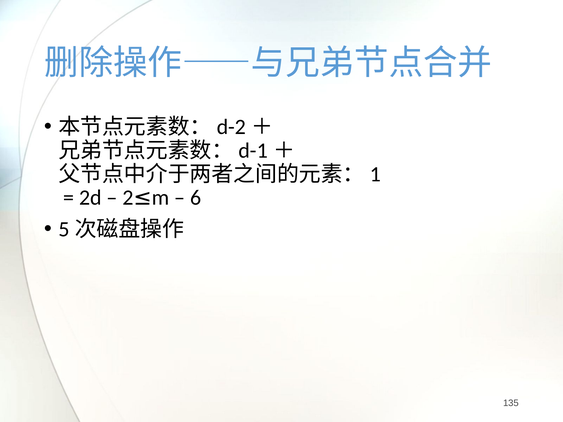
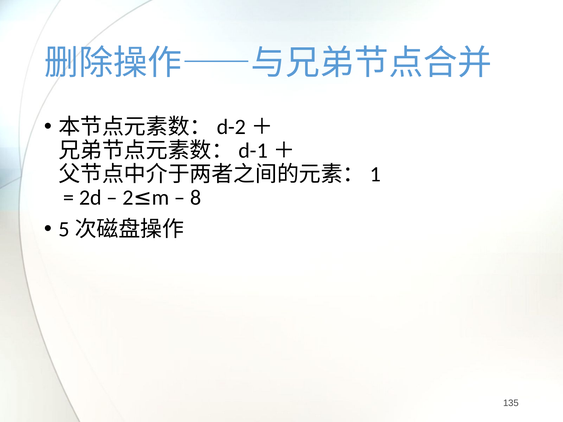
6: 6 -> 8 (196, 198)
